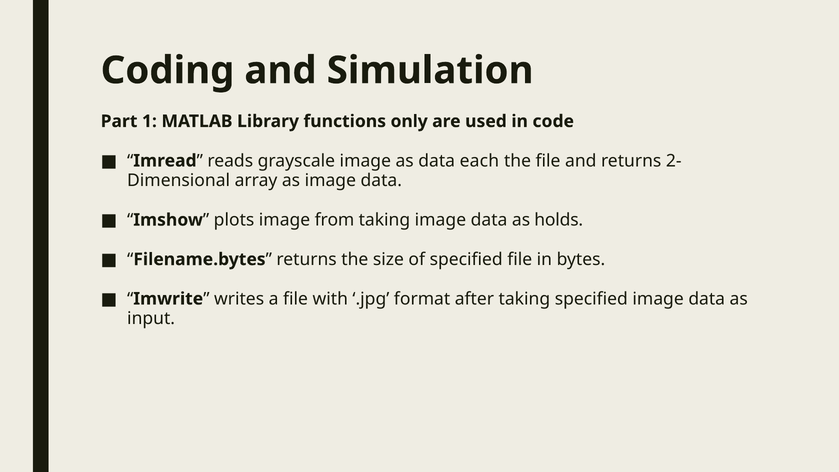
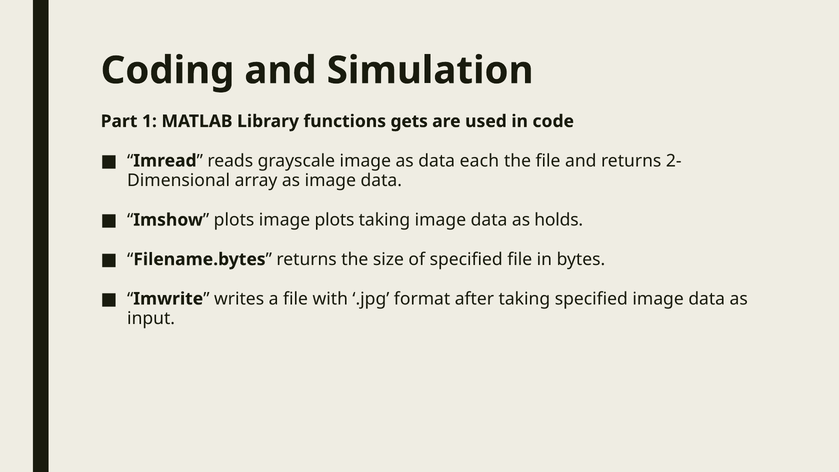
only: only -> gets (409, 121)
image from: from -> plots (335, 220)
